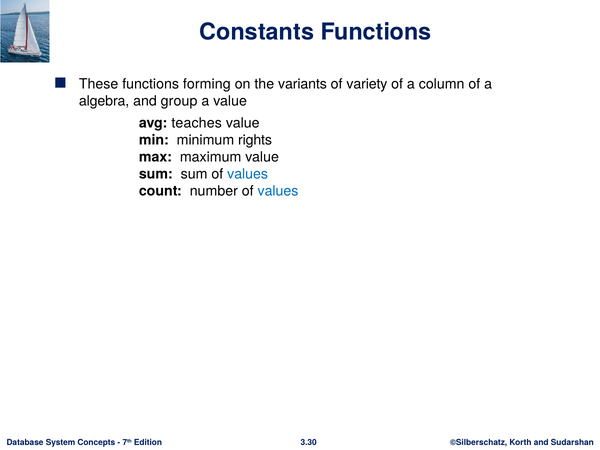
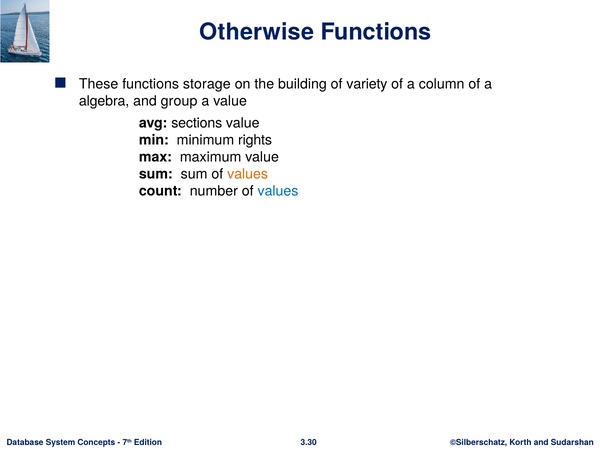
Constants: Constants -> Otherwise (257, 32)
forming: forming -> storage (207, 84)
variants: variants -> building (302, 84)
teaches: teaches -> sections (197, 123)
values colour: blue -> orange (248, 174)
